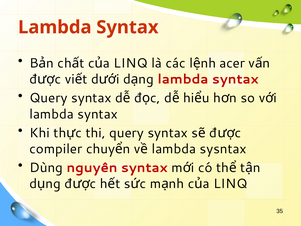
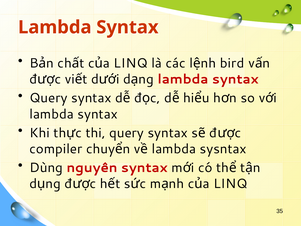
acer: acer -> bird (232, 63)
